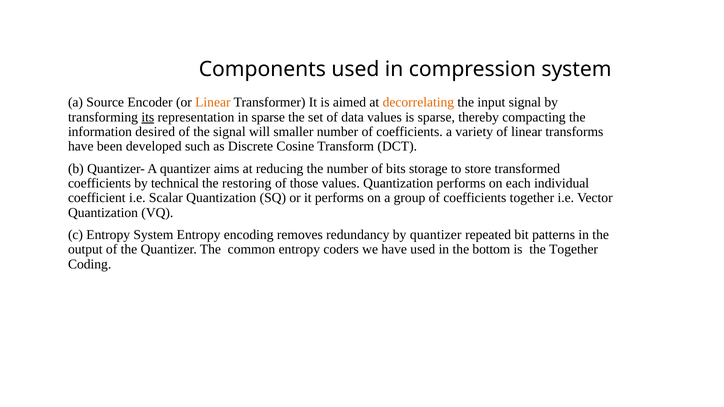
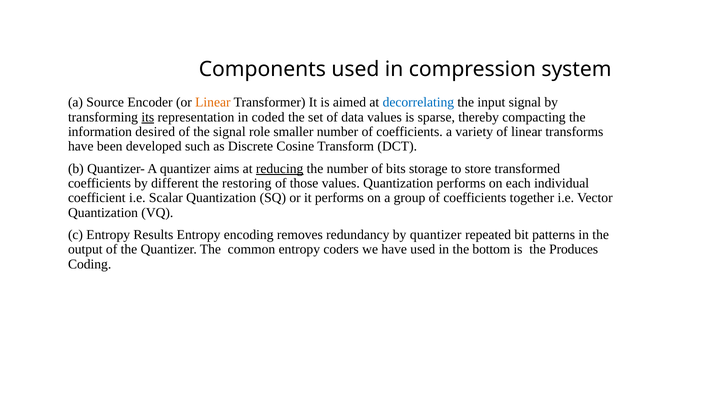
decorrelating colour: orange -> blue (418, 103)
in sparse: sparse -> coded (268, 117)
will: will -> role (260, 132)
reducing underline: none -> present (280, 169)
technical: technical -> different (175, 183)
Entropy System: System -> Results (153, 235)
the Together: Together -> Produces (574, 250)
